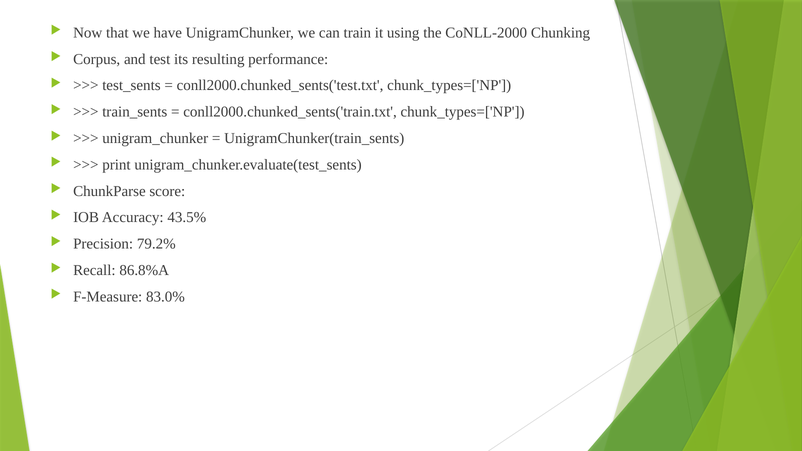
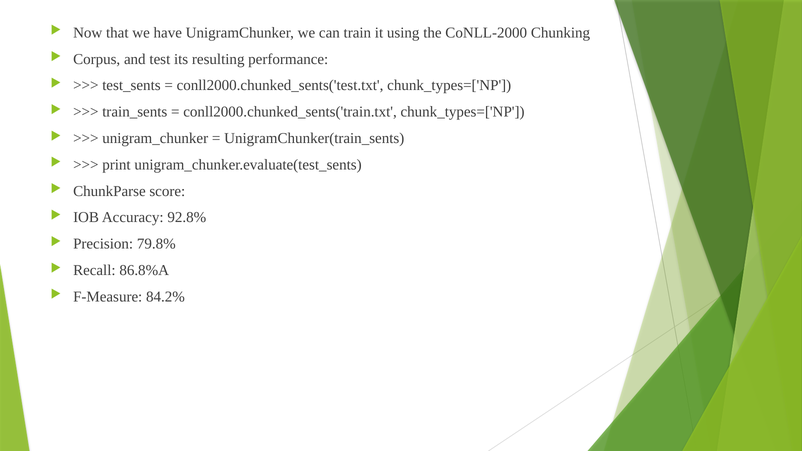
43.5%: 43.5% -> 92.8% (187, 218)
79.2%: 79.2% -> 79.8% (156, 244)
83.0%: 83.0% -> 84.2% (165, 297)
